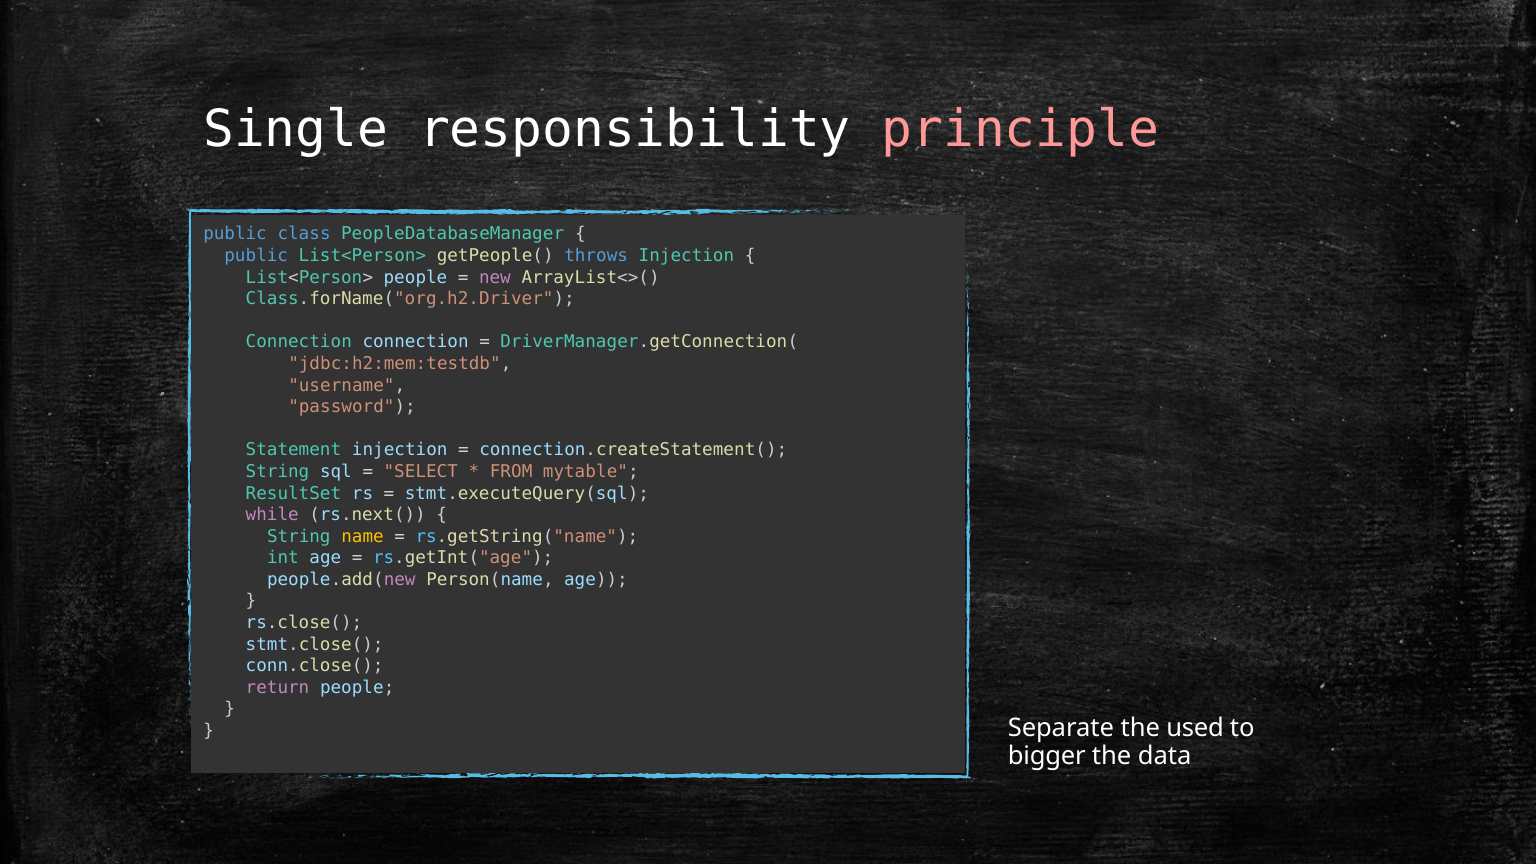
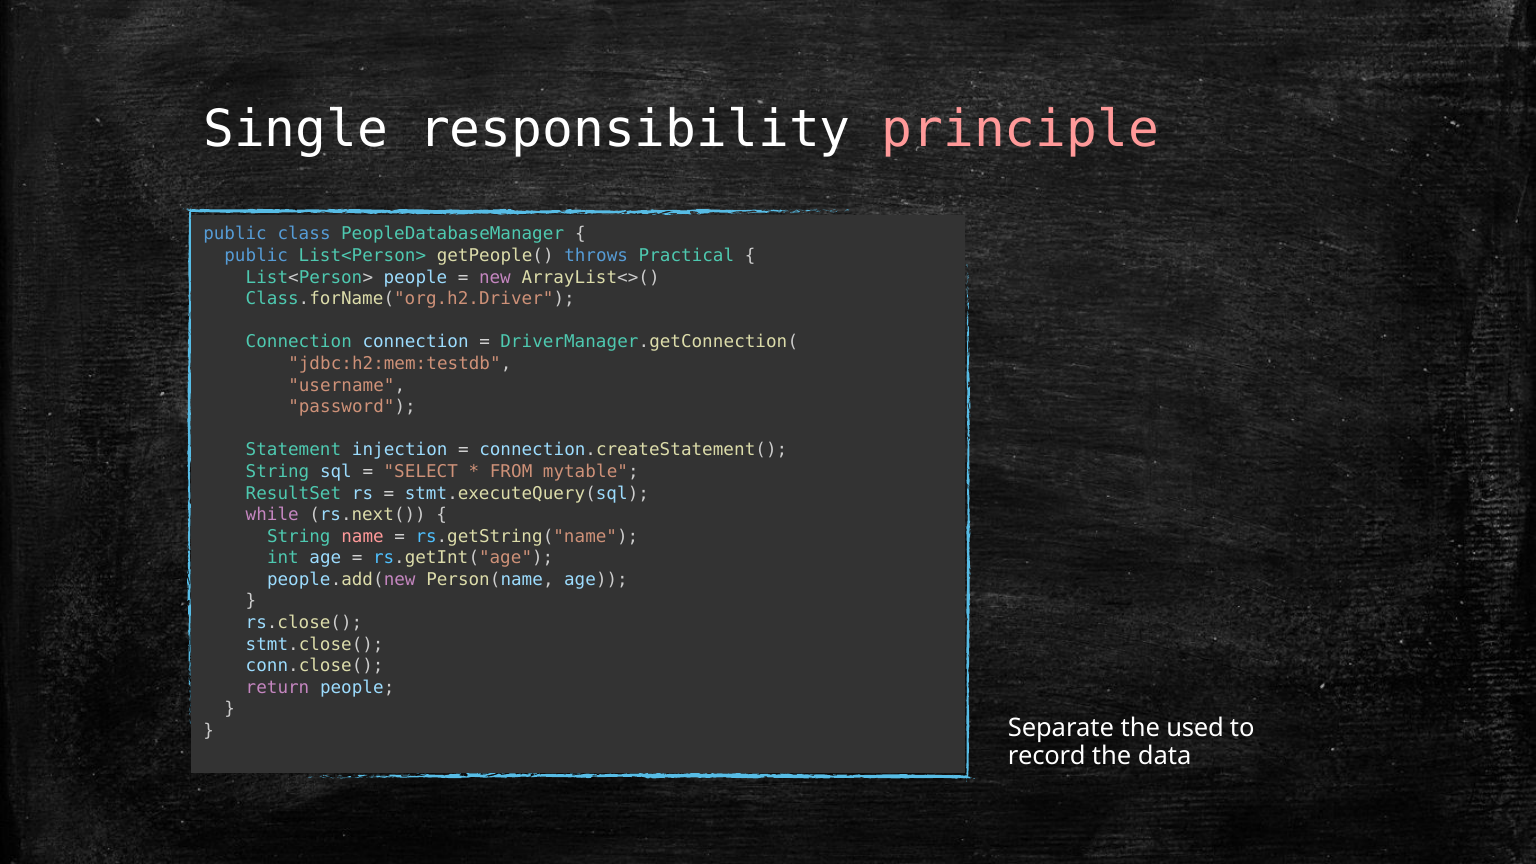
throws Injection: Injection -> Practical (686, 256)
name colour: yellow -> pink (363, 537)
bigger: bigger -> record (1047, 756)
